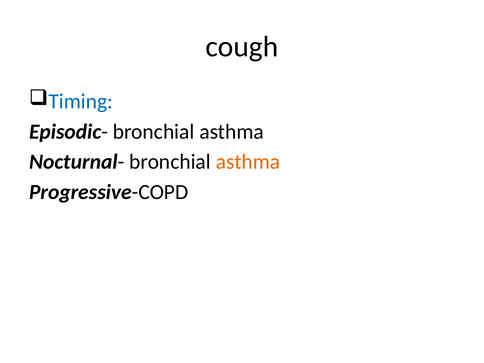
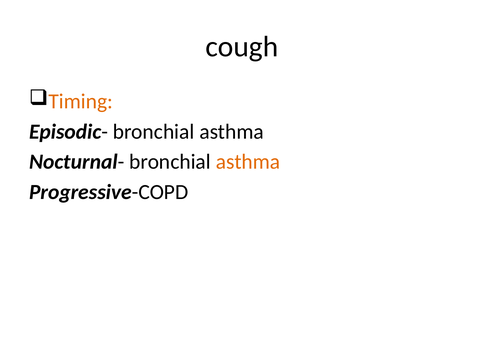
Timing colour: blue -> orange (81, 102)
